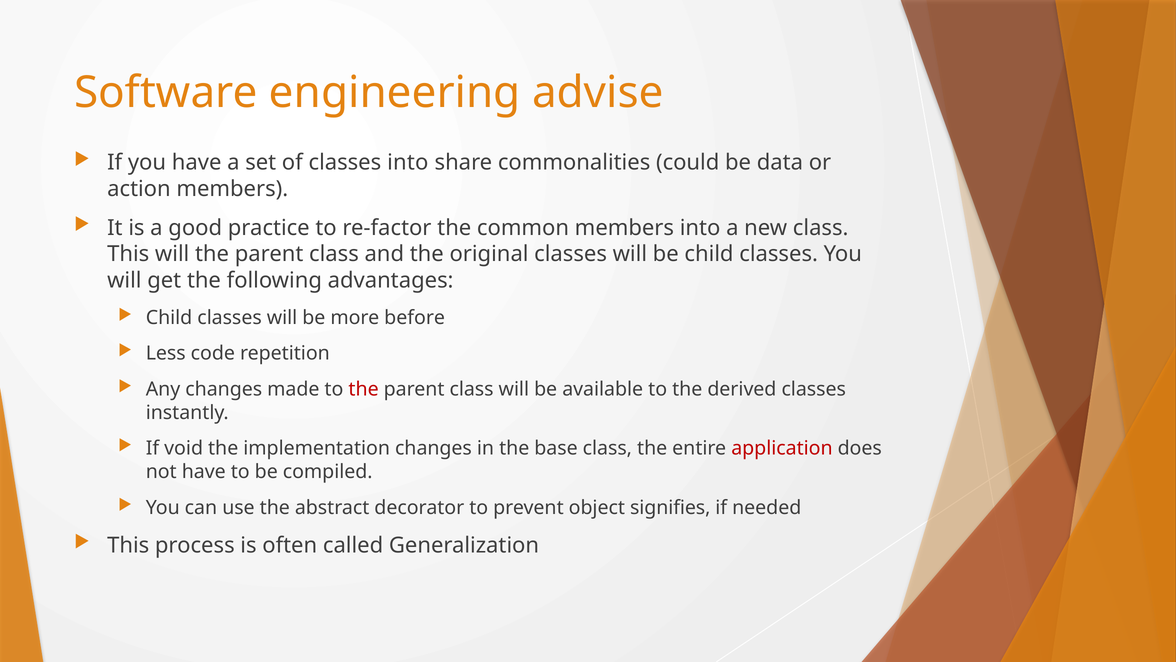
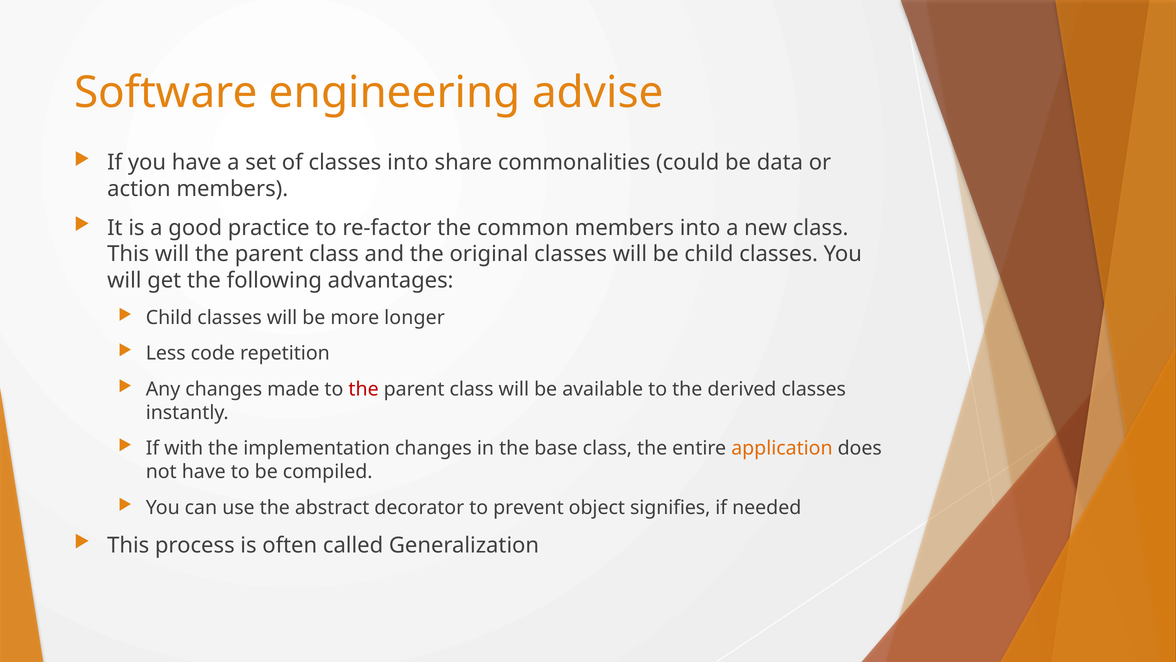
before: before -> longer (415, 318)
void: void -> with (184, 448)
application colour: red -> orange (782, 448)
